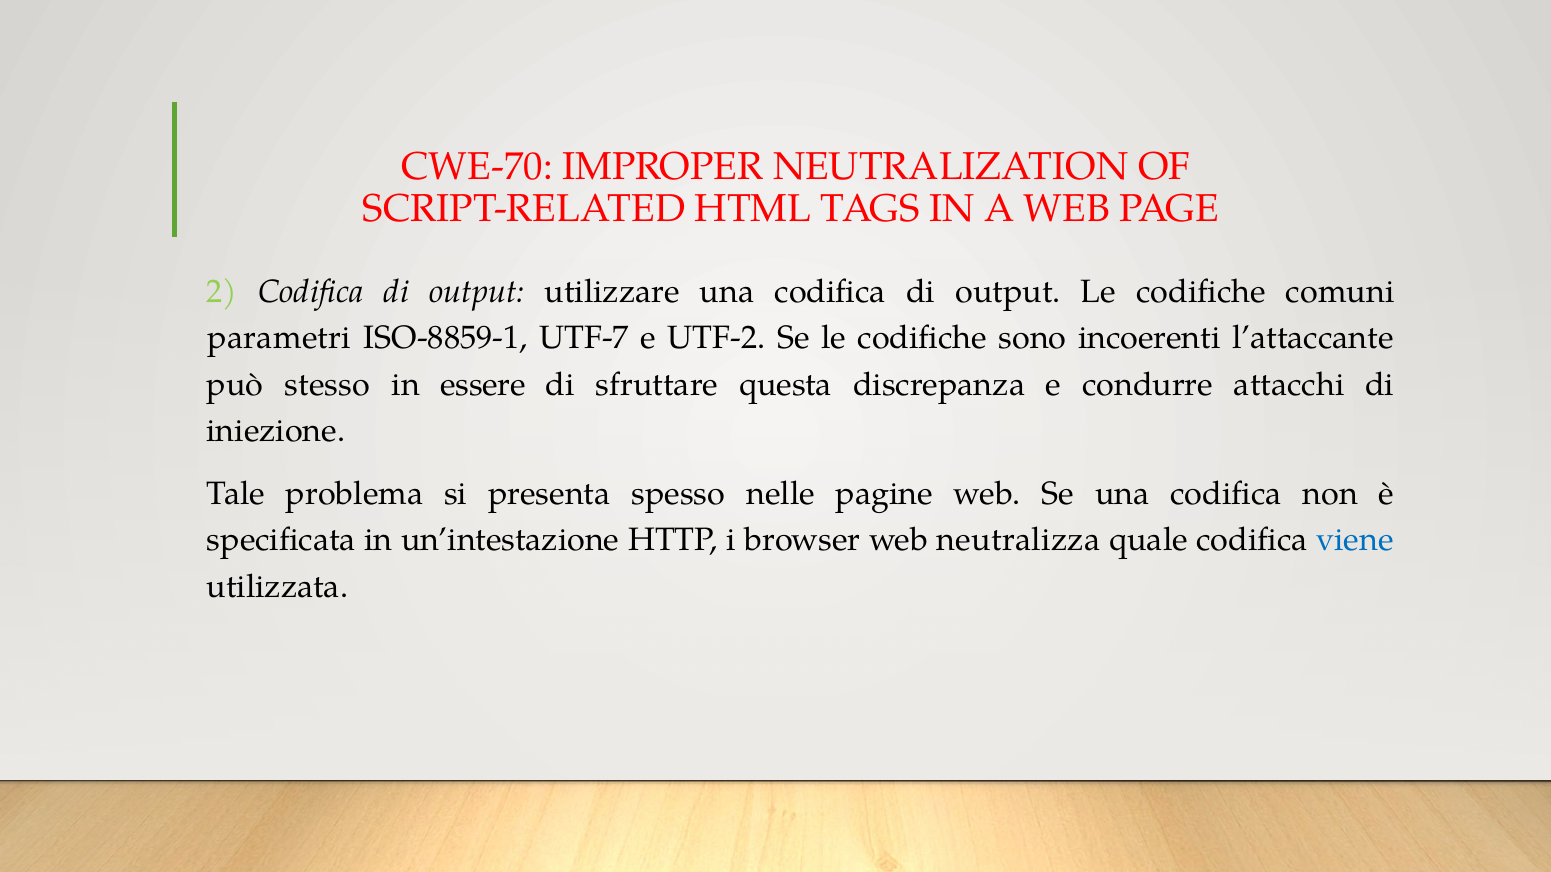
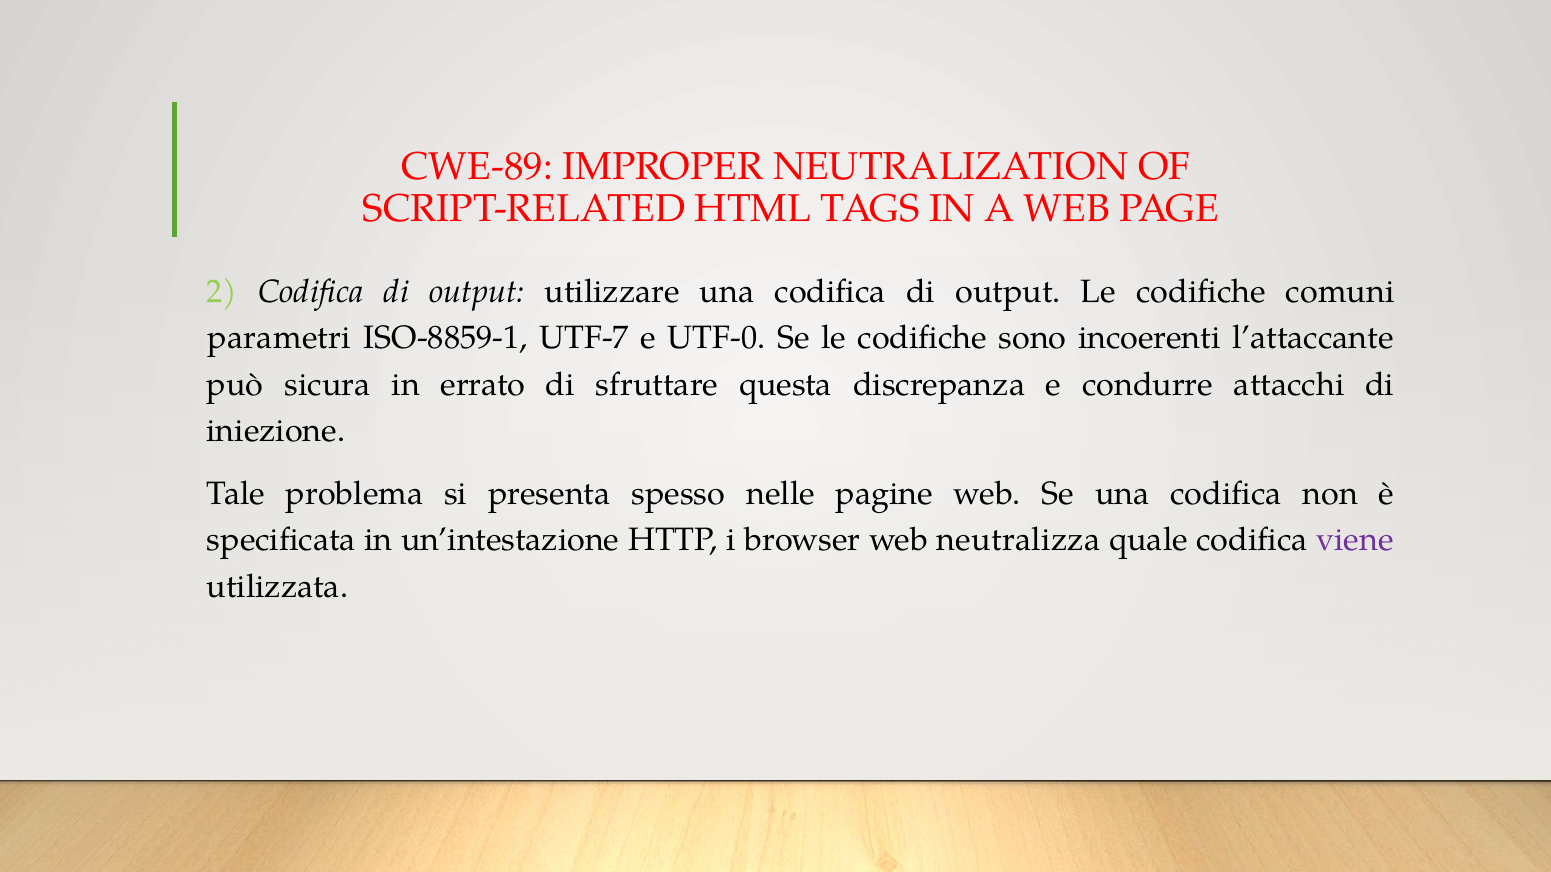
CWE-70: CWE-70 -> CWE-89 (477, 167)
UTF-2: UTF-2 -> UTF-0 (717, 338)
stesso: stesso -> sicura (328, 385)
essere: essere -> errato (483, 385)
viene colour: blue -> purple (1355, 540)
